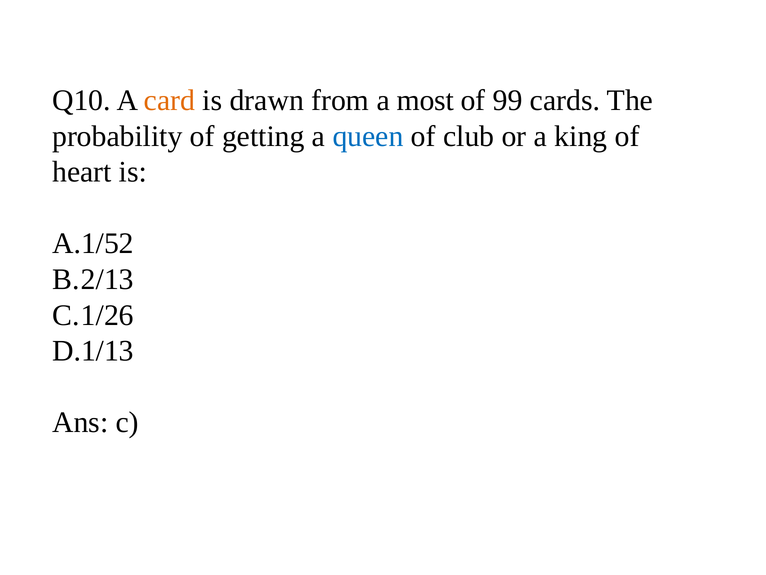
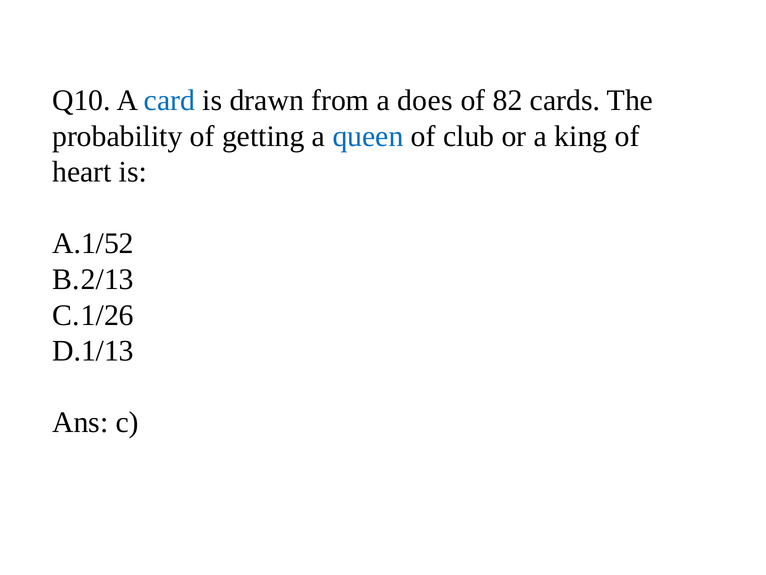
card colour: orange -> blue (169, 100)
most: most -> does (425, 100)
99: 99 -> 82 (508, 100)
